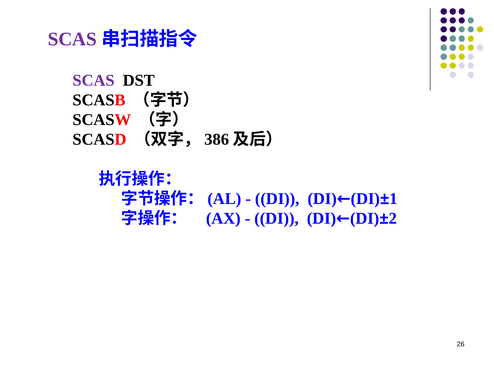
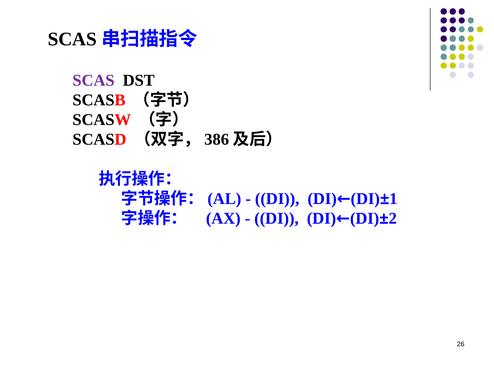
SCAS colour: purple -> black (72, 39)
